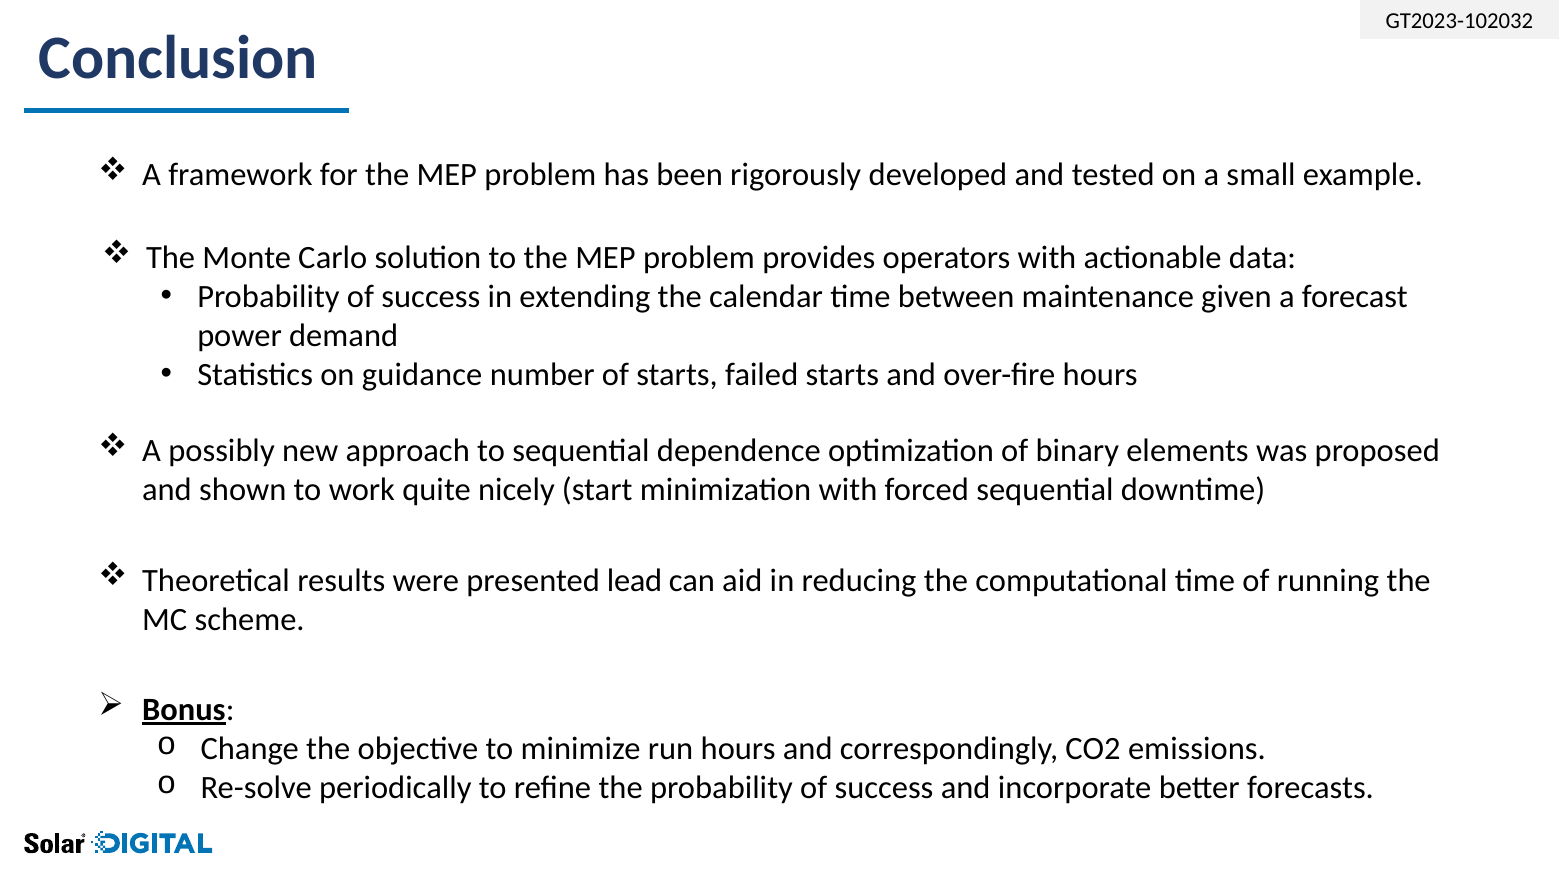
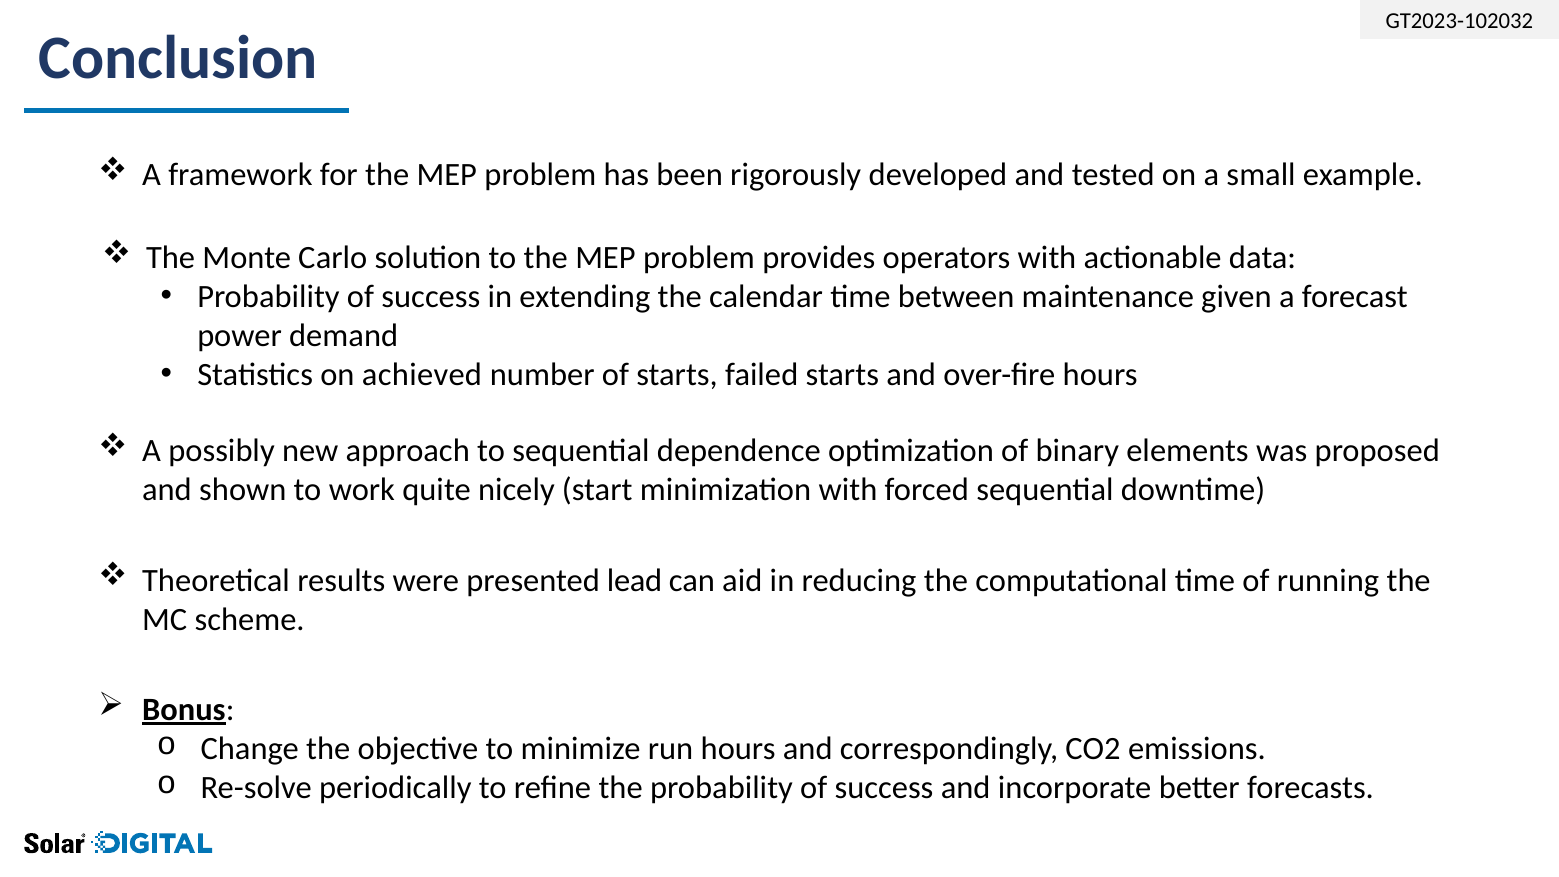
guidance: guidance -> achieved (422, 375)
